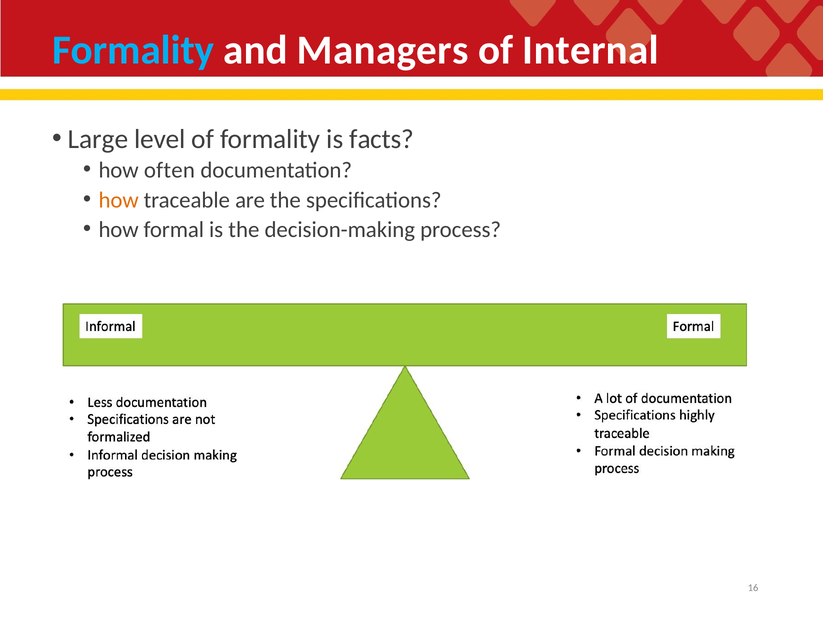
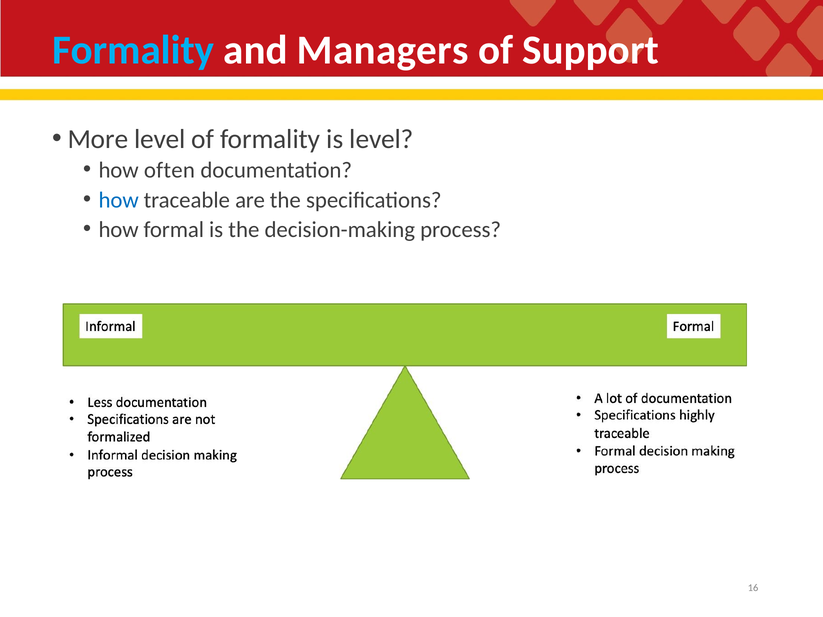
Internal: Internal -> Support (591, 50)
Large: Large -> More (98, 139)
is facts: facts -> level (382, 139)
how colour: orange -> blue (119, 200)
